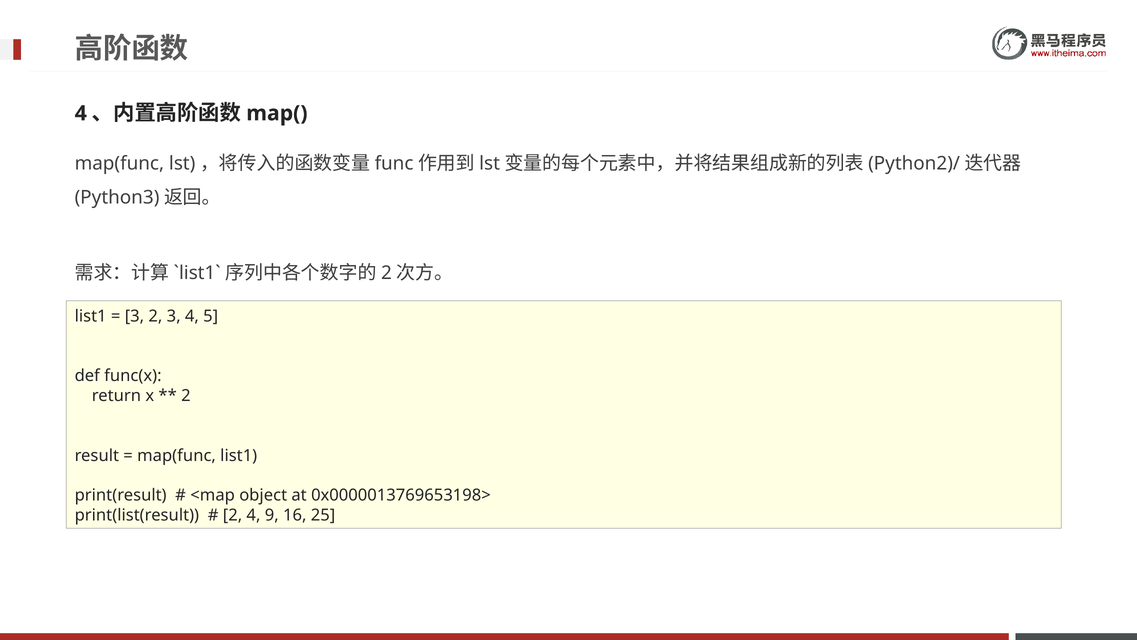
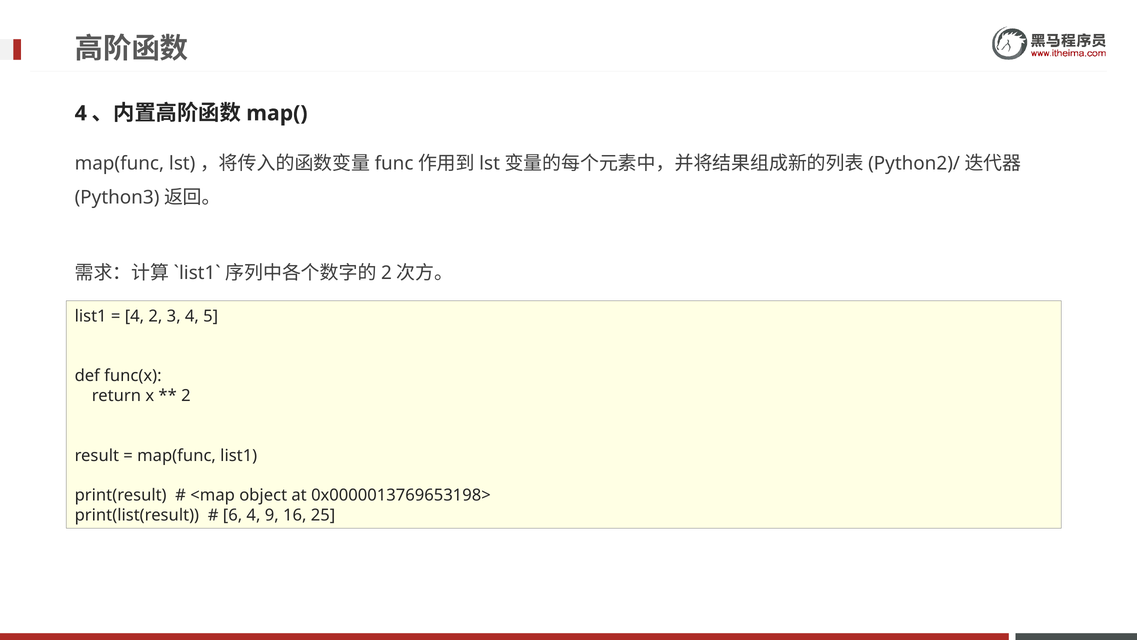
3: 3 -> 4 (134, 316)
2: 2 -> 6 (233, 515)
